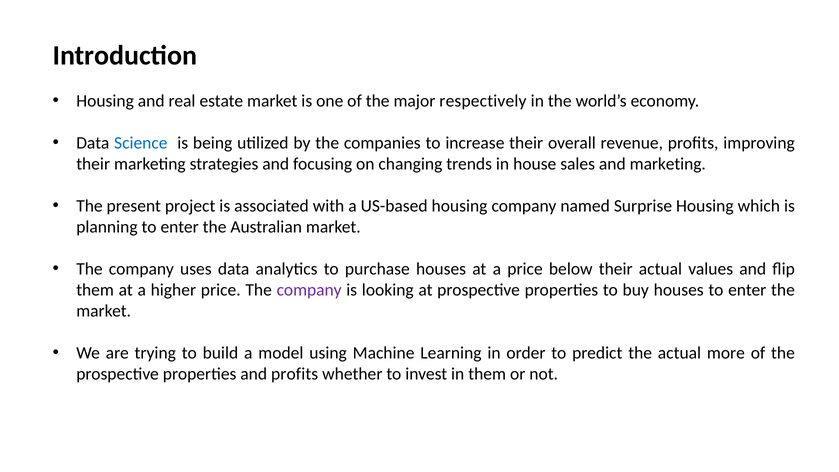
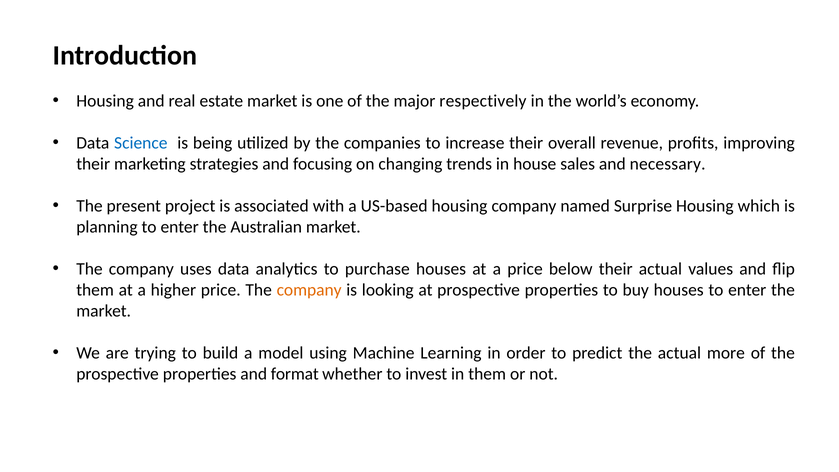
and marketing: marketing -> necessary (668, 164)
company colour: purple -> orange (309, 290)
and profits: profits -> format (295, 374)
